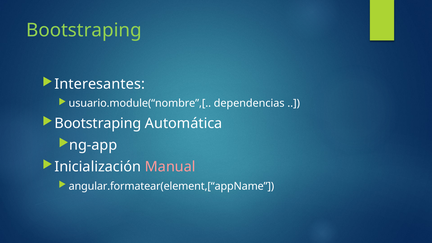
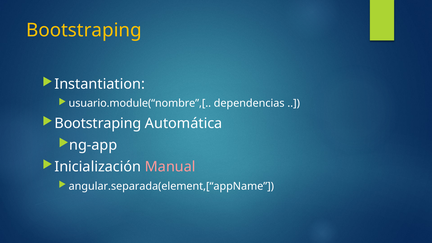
Bootstraping colour: light green -> yellow (84, 30)
Interesantes: Interesantes -> Instantiation (100, 84)
angular.formatear(element,[“appName: angular.formatear(element,[“appName -> angular.separada(element,[“appName (171, 186)
